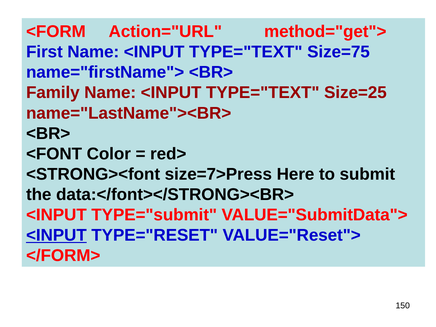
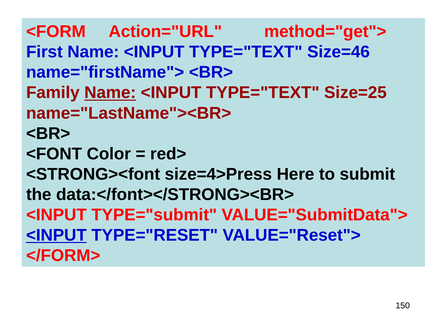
Size=75: Size=75 -> Size=46 (339, 52)
Name underline: none -> present (110, 93)
size=7>Press: size=7>Press -> size=4>Press (218, 174)
